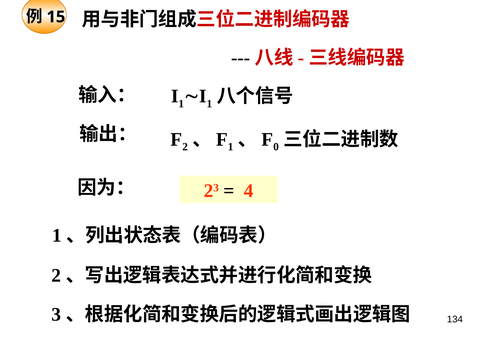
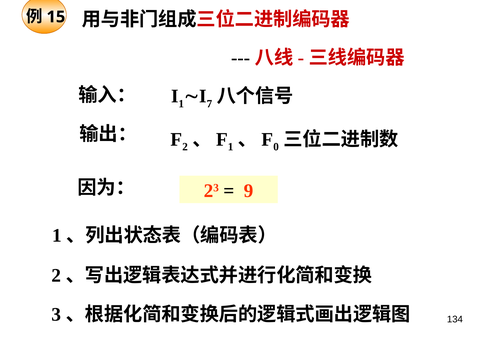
1: 1 -> 7 (209, 104)
4: 4 -> 9 (249, 191)
